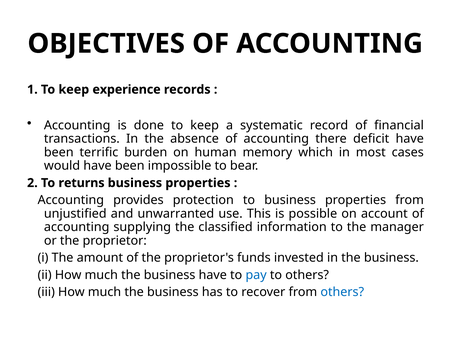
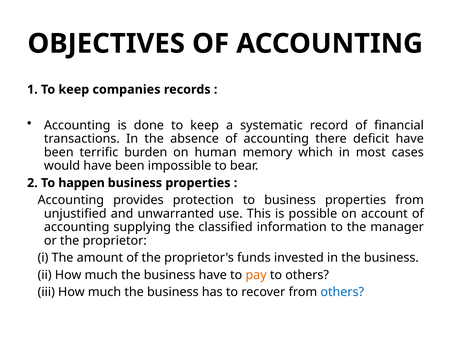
experience: experience -> companies (126, 90)
returns: returns -> happen (82, 183)
pay colour: blue -> orange (256, 275)
